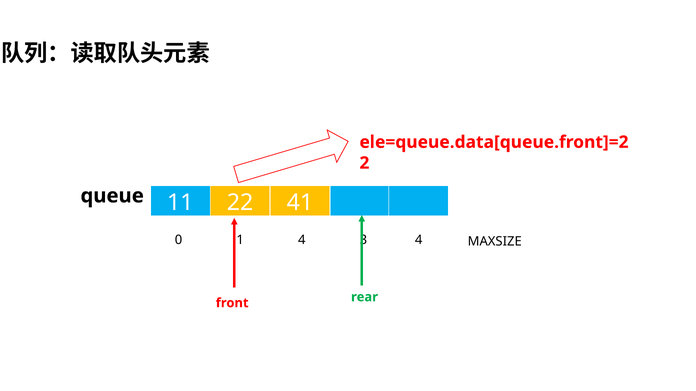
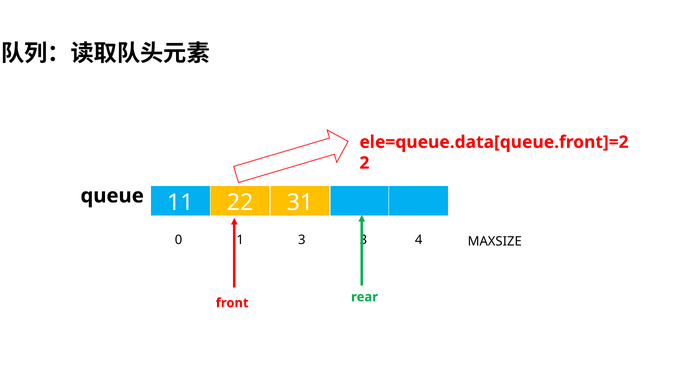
41: 41 -> 31 (300, 203)
1 4: 4 -> 3 (302, 240)
